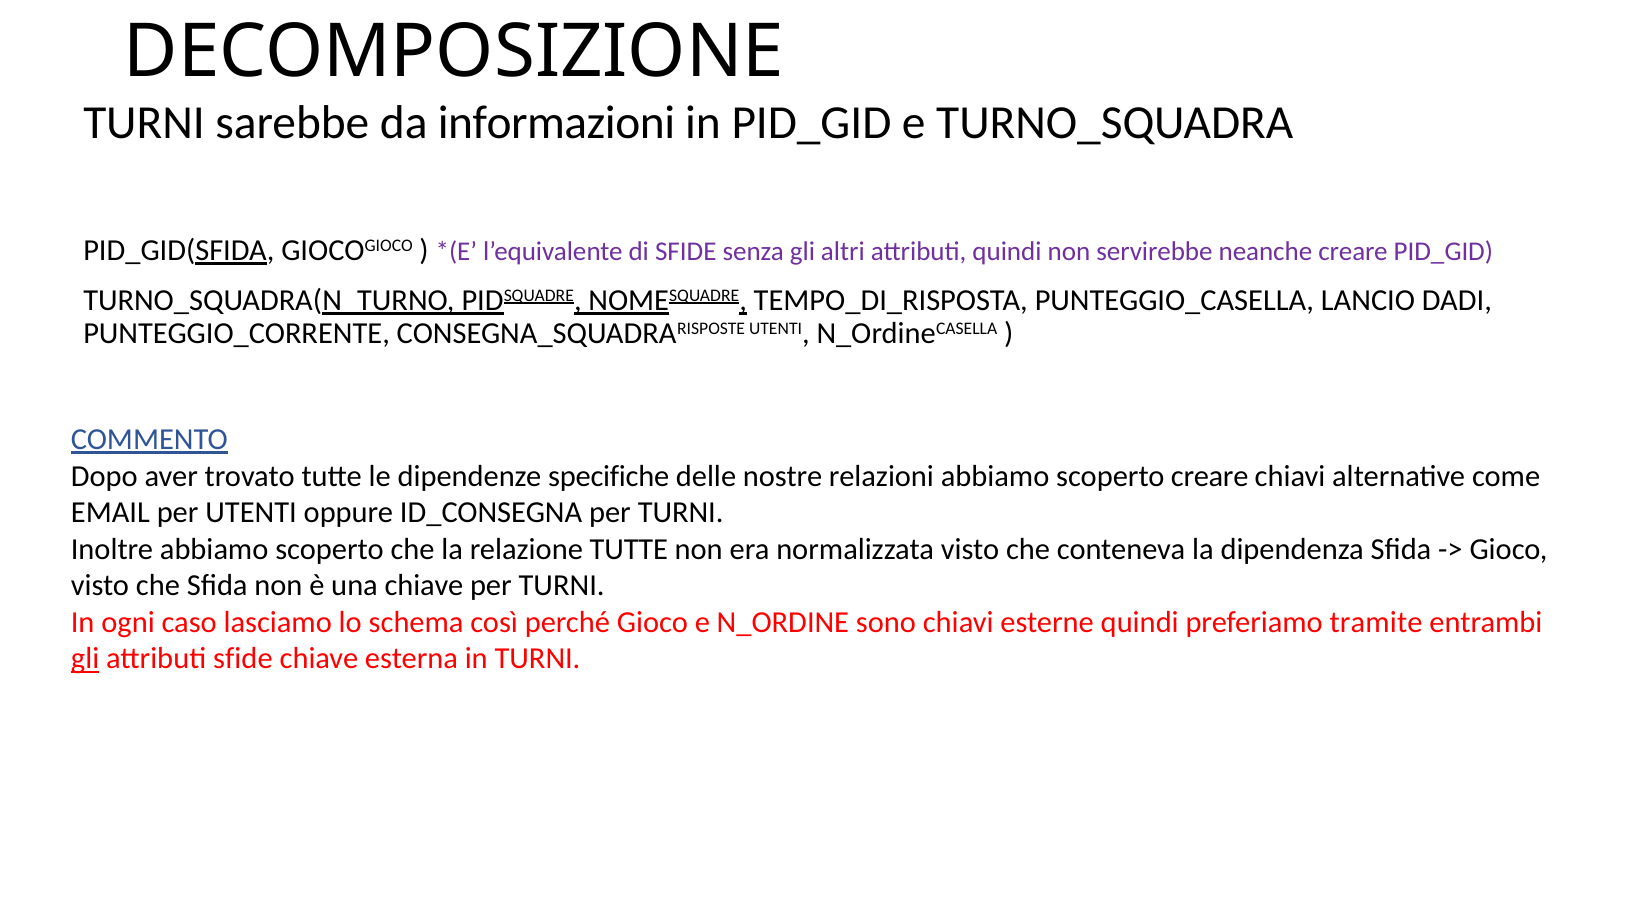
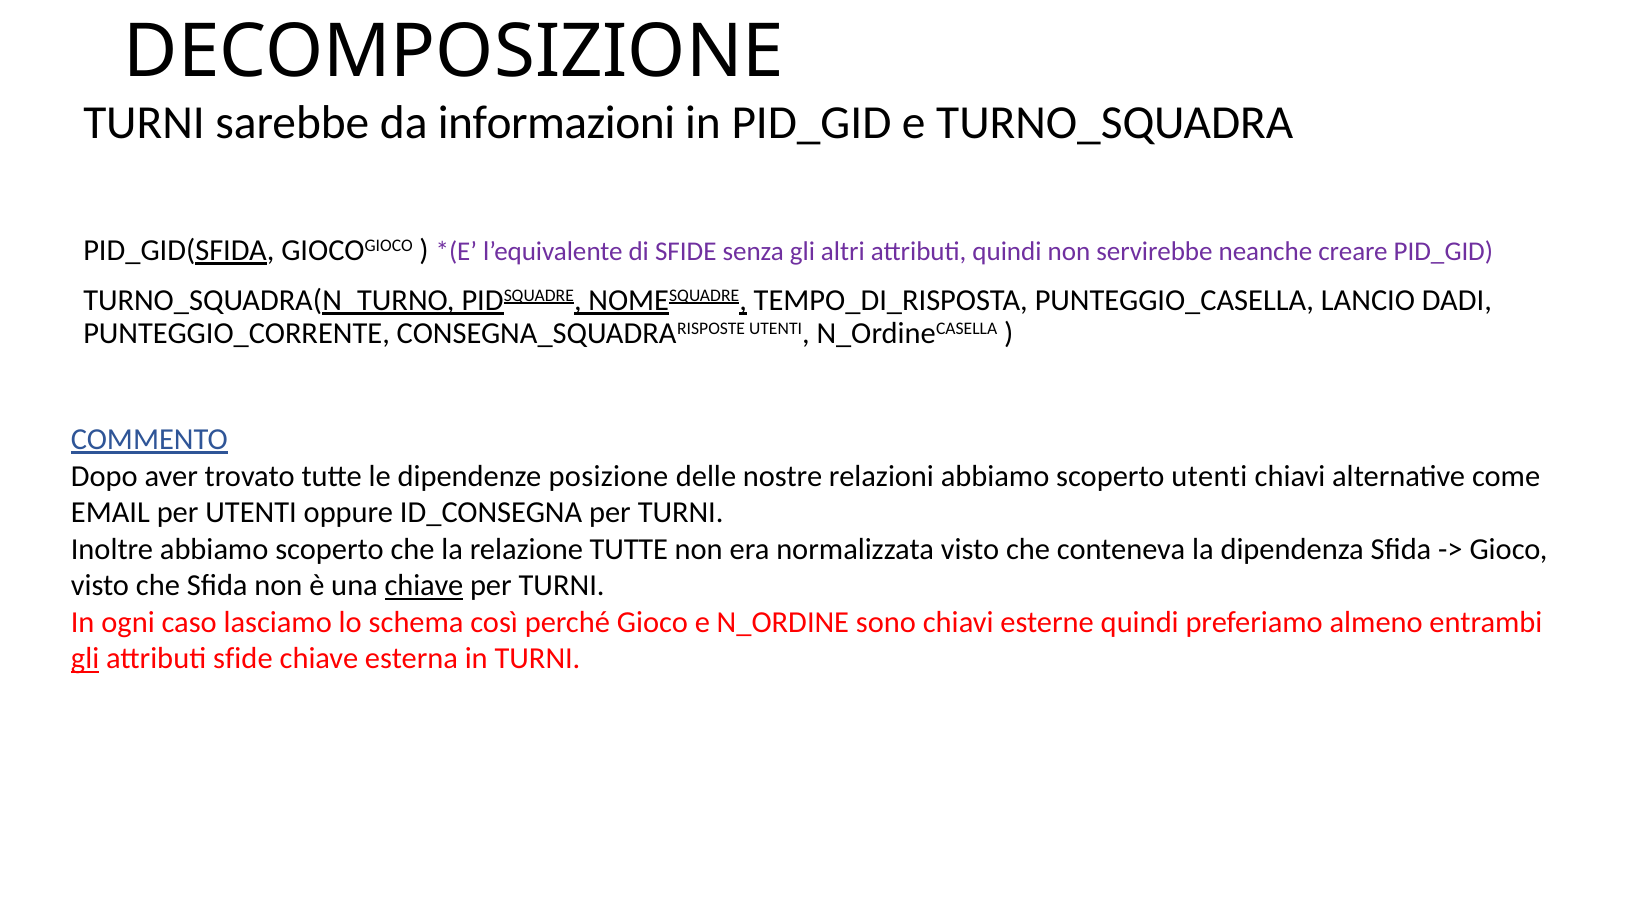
specifiche: specifiche -> posizione (608, 476)
scoperto creare: creare -> utenti (1209, 476)
chiave underline: none -> present (424, 586)
tramite: tramite -> almeno (1376, 622)
